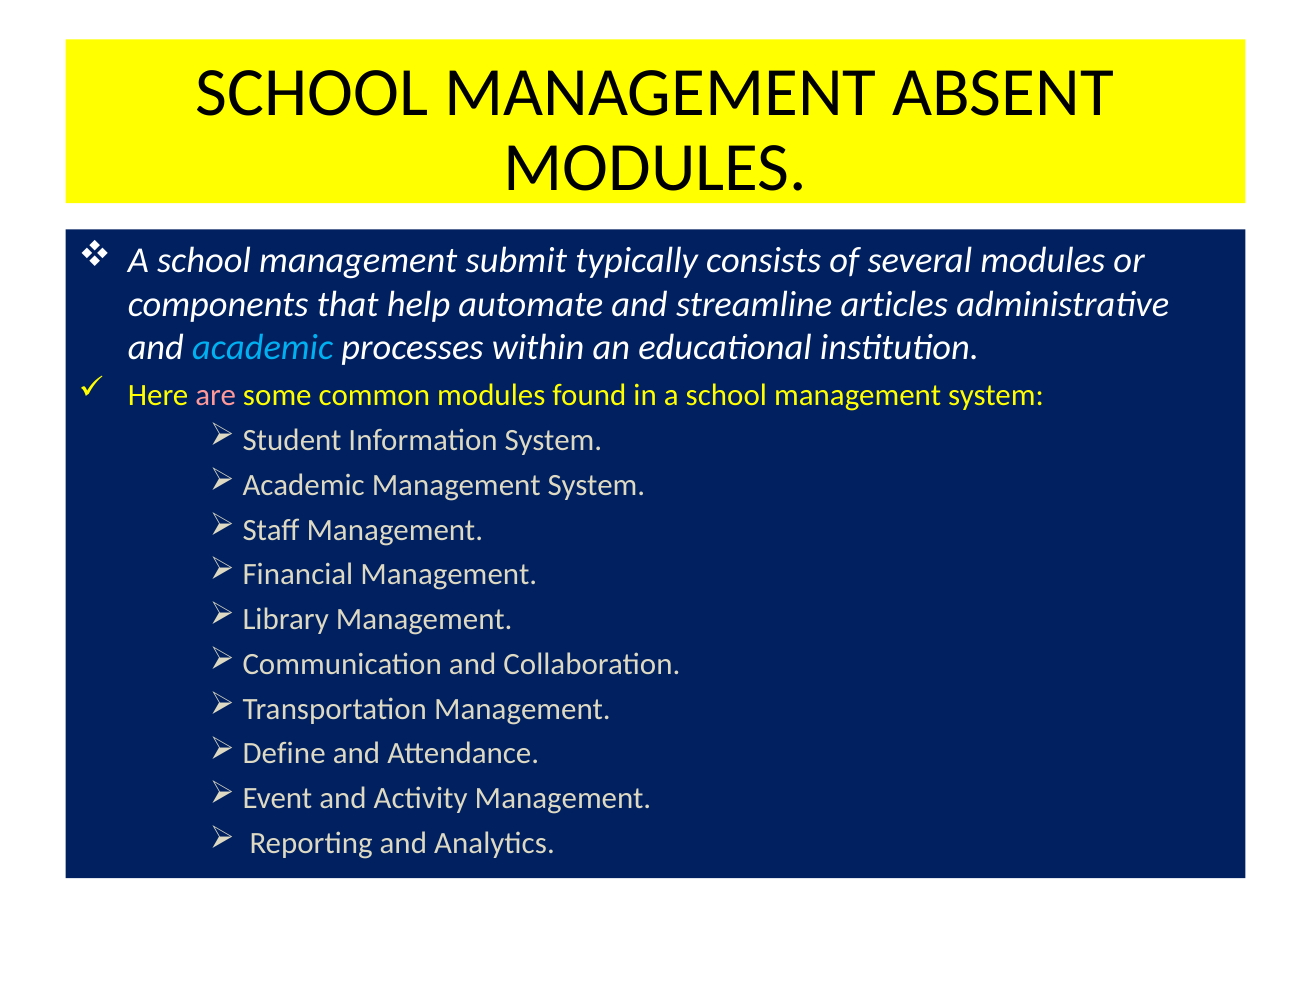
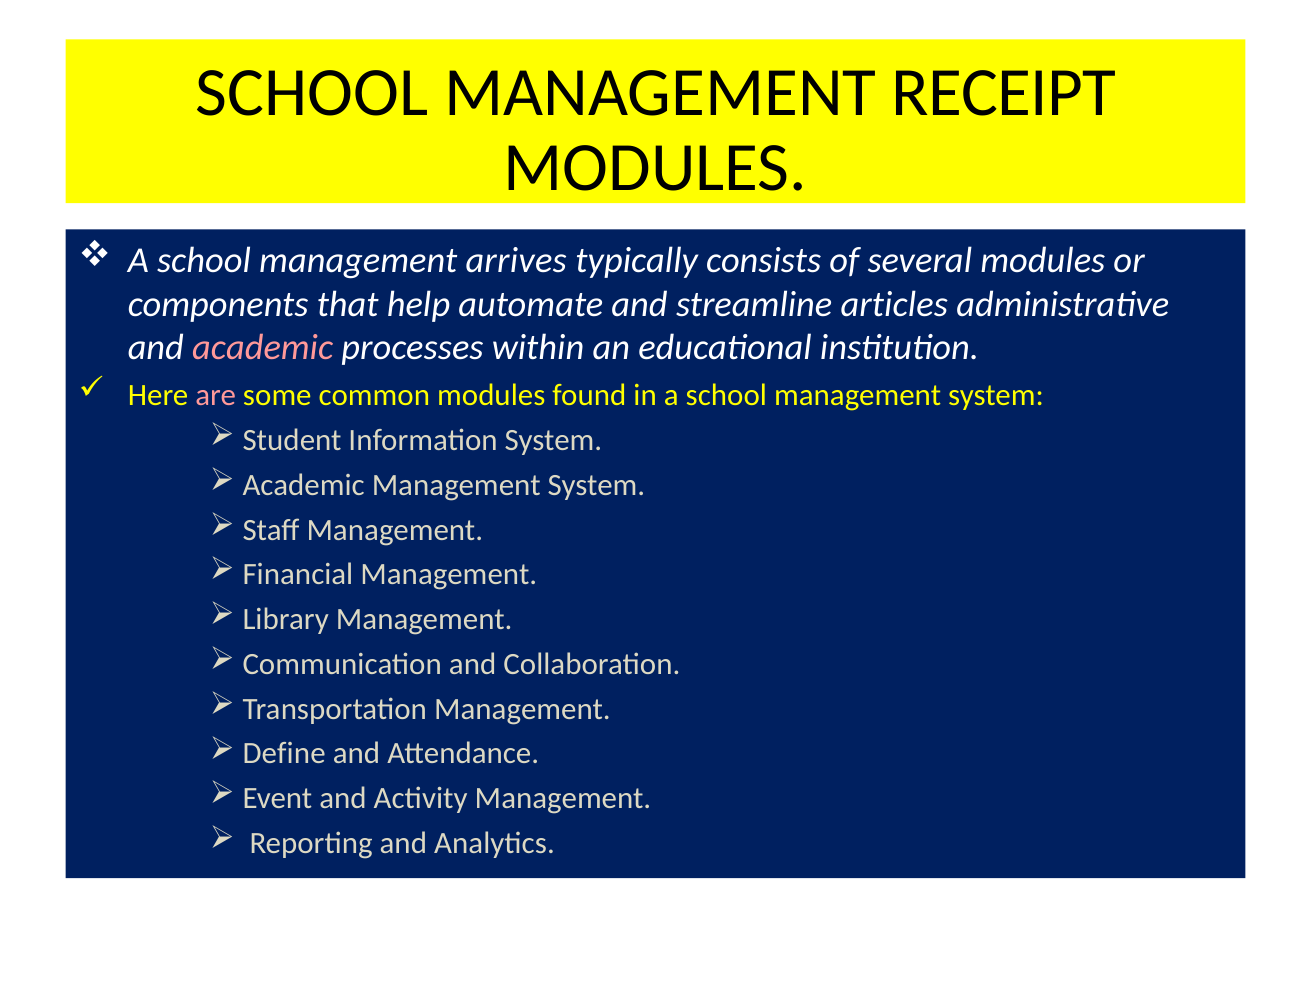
ABSENT: ABSENT -> RECEIPT (1004, 93)
submit: submit -> arrives (516, 260)
academic colour: light blue -> pink (263, 348)
